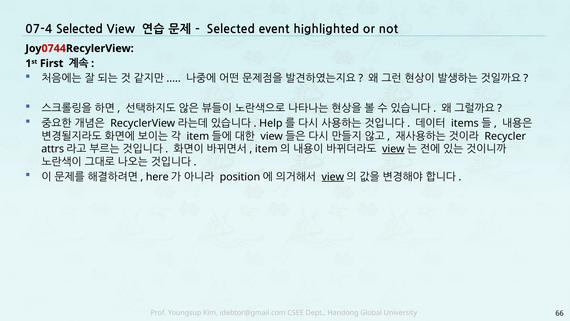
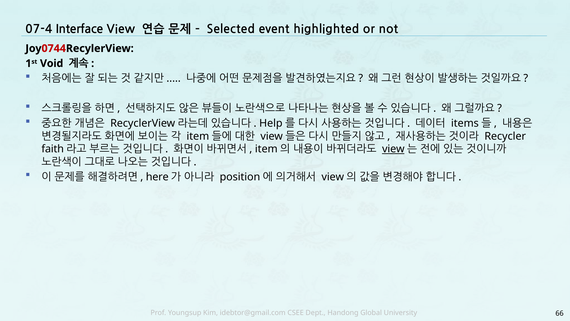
07-4 Selected: Selected -> Interface (79, 29)
First: First -> Void (52, 63)
attrs: attrs -> faith (53, 149)
view underline: present -> none (333, 177)
